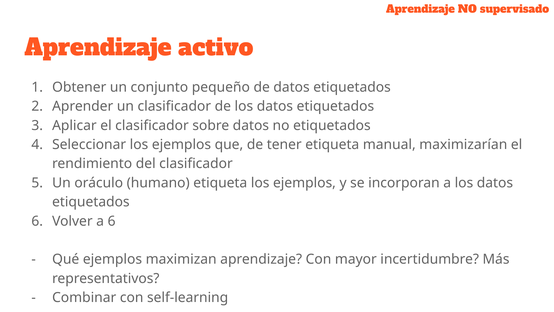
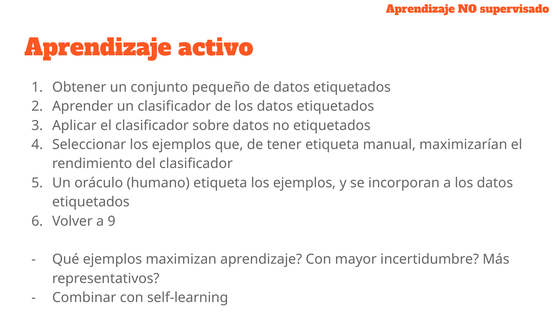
a 6: 6 -> 9 (112, 221)
